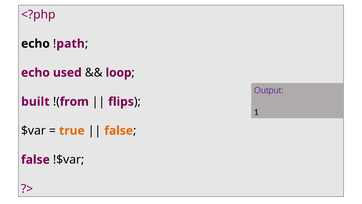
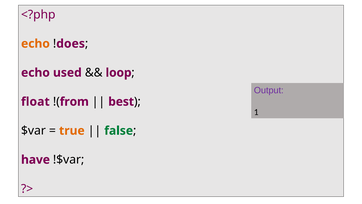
echo colour: black -> orange (35, 44)
path: path -> does (71, 44)
built: built -> float (35, 102)
flips: flips -> best (121, 102)
false colour: orange -> green (119, 130)
false: false -> have (35, 159)
